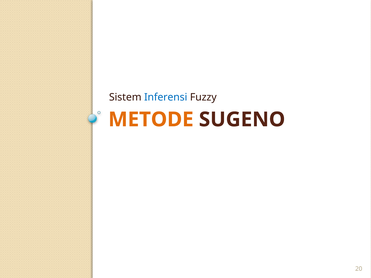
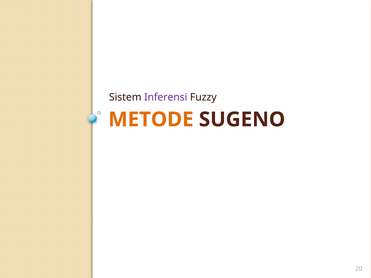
Inferensi colour: blue -> purple (166, 97)
